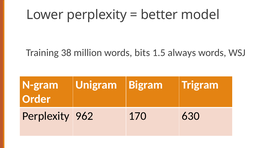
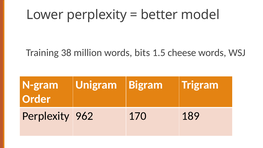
always: always -> cheese (182, 53)
630: 630 -> 189 (191, 116)
